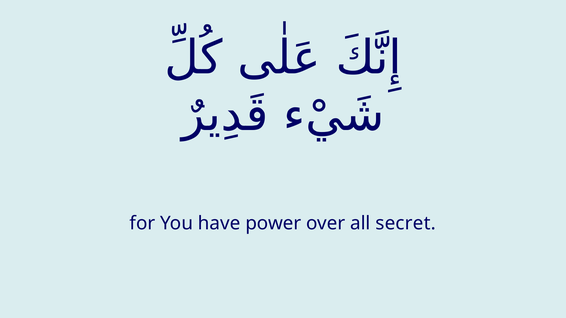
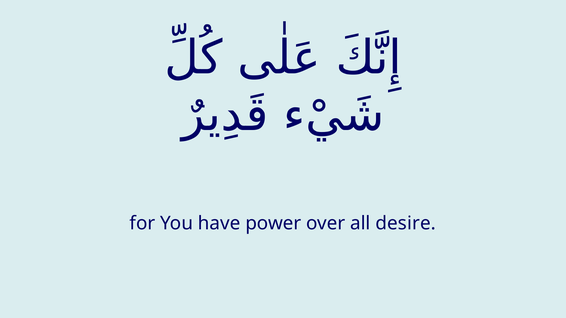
secret: secret -> desire (406, 223)
